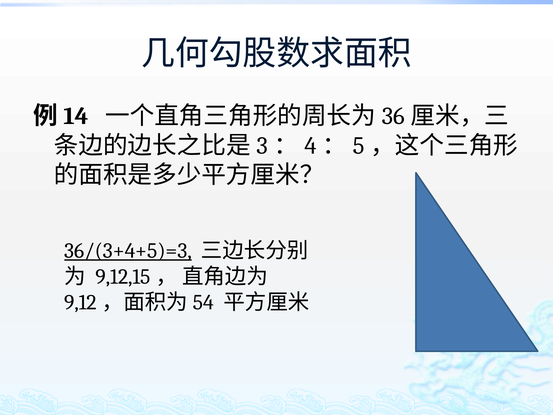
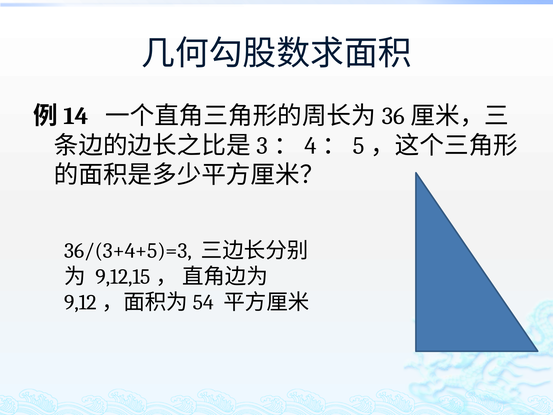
36/(3+4+5)=3 underline: present -> none (128, 251)
